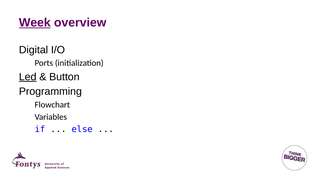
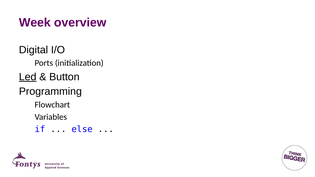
Week underline: present -> none (35, 23)
